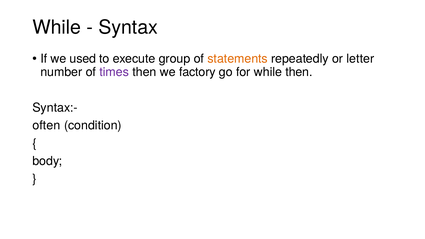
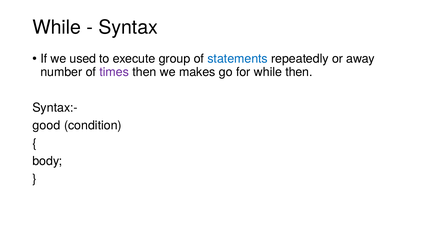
statements colour: orange -> blue (238, 59)
letter: letter -> away (361, 59)
factory: factory -> makes (197, 72)
often: often -> good (46, 126)
